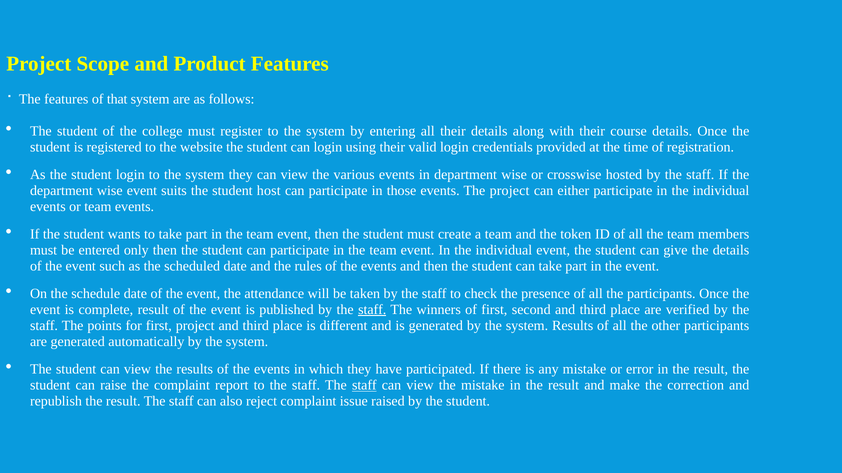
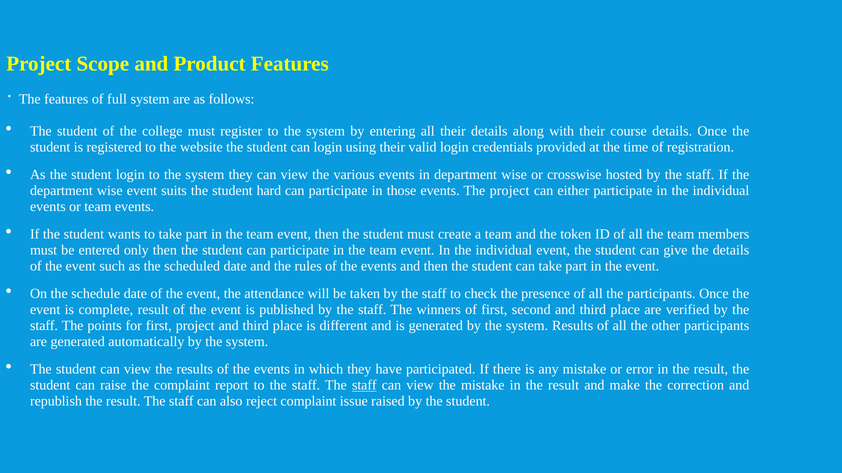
that: that -> full (117, 99)
host: host -> hard (269, 191)
staff underline: present -> none (372, 310)
